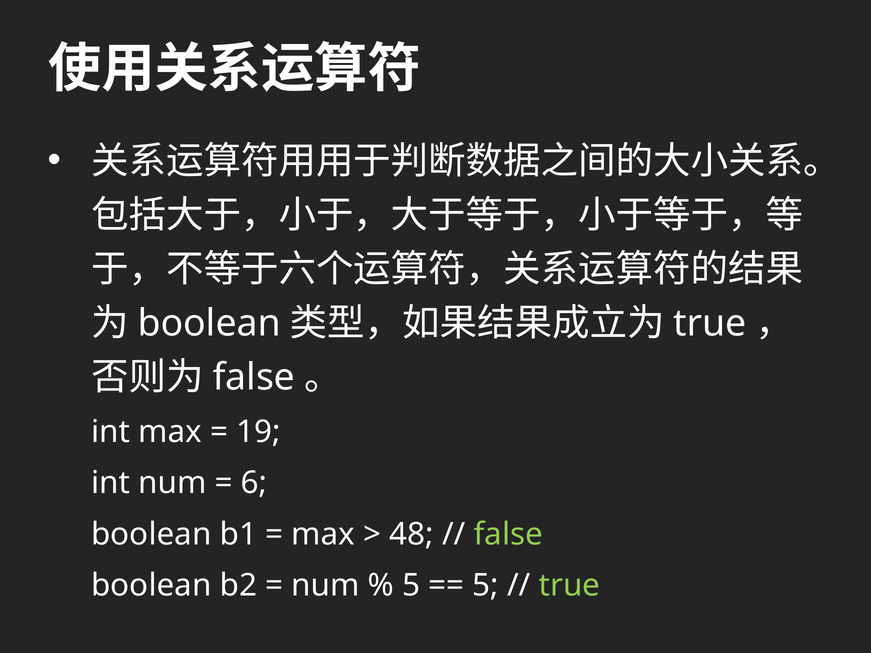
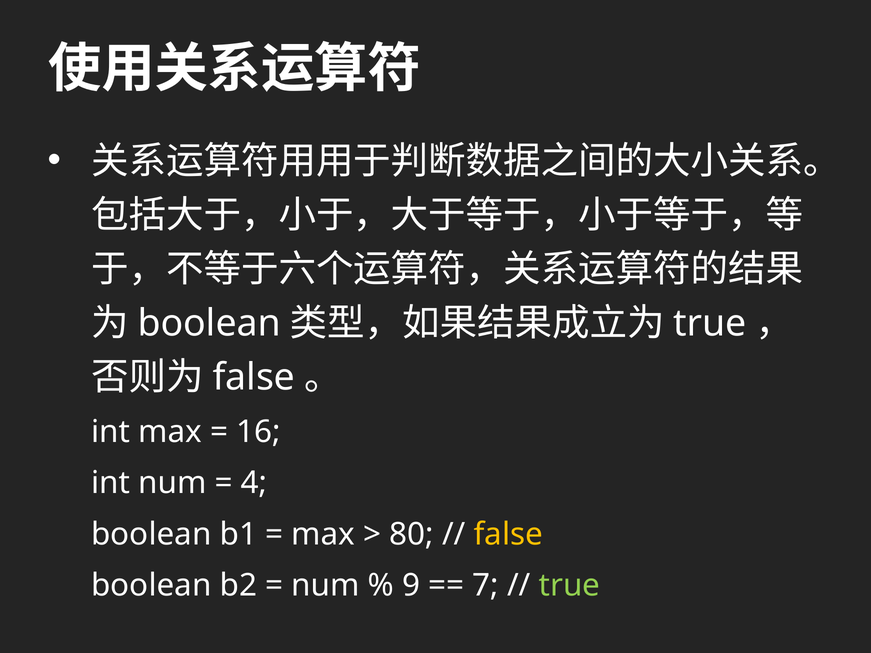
19: 19 -> 16 (258, 432)
6: 6 -> 4 (254, 483)
48: 48 -> 80 (412, 535)
false colour: light green -> yellow (508, 535)
5: 5 -> 9 (411, 586)
5: 5 -> 7 (486, 586)
